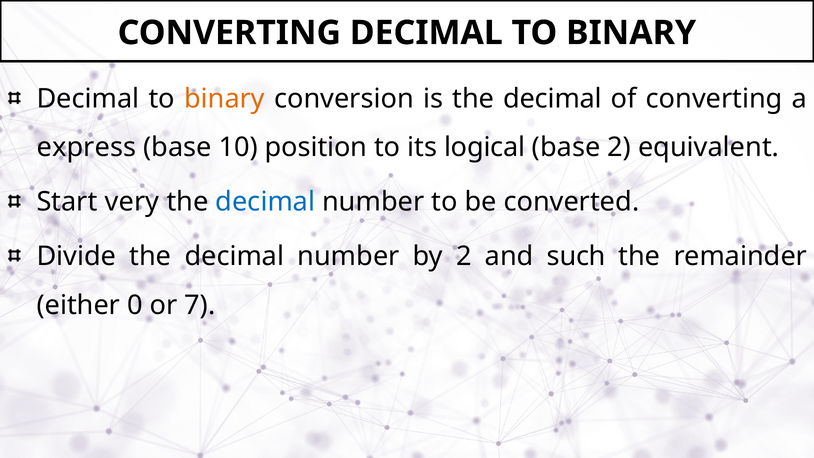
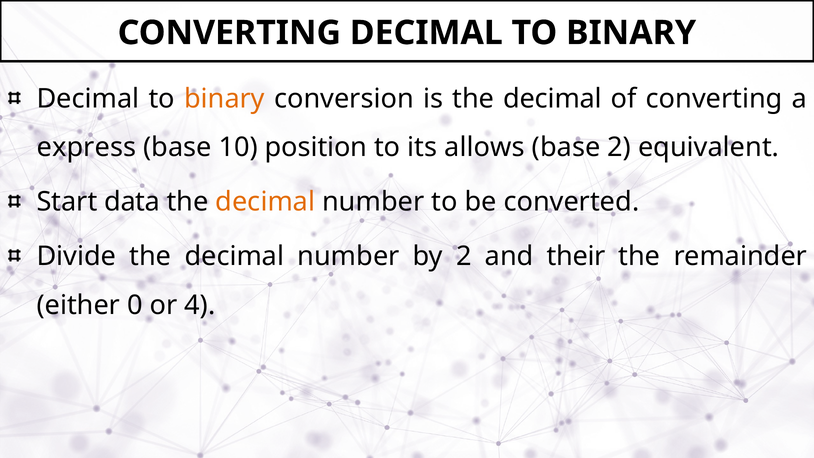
logical: logical -> allows (484, 147)
very: very -> data (132, 202)
decimal colour: blue -> orange (265, 202)
such: such -> their (576, 256)
7: 7 -> 4 (200, 305)
